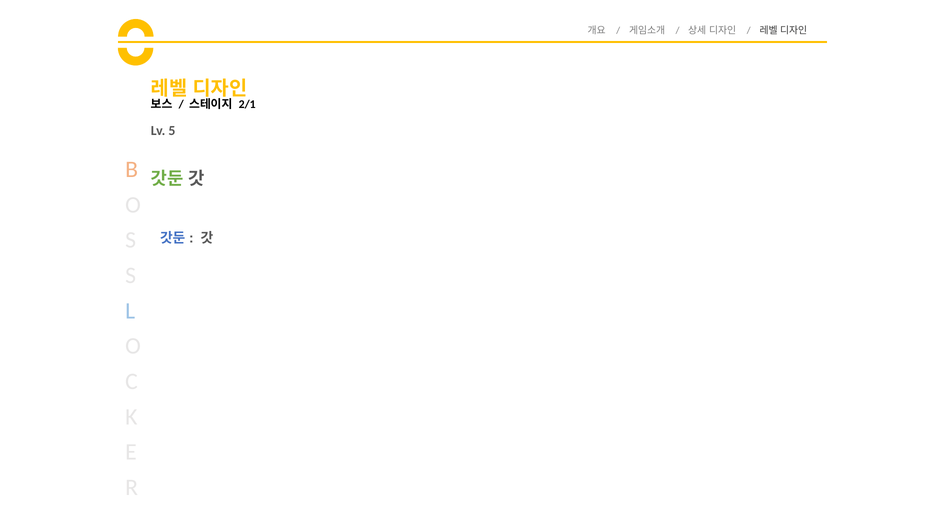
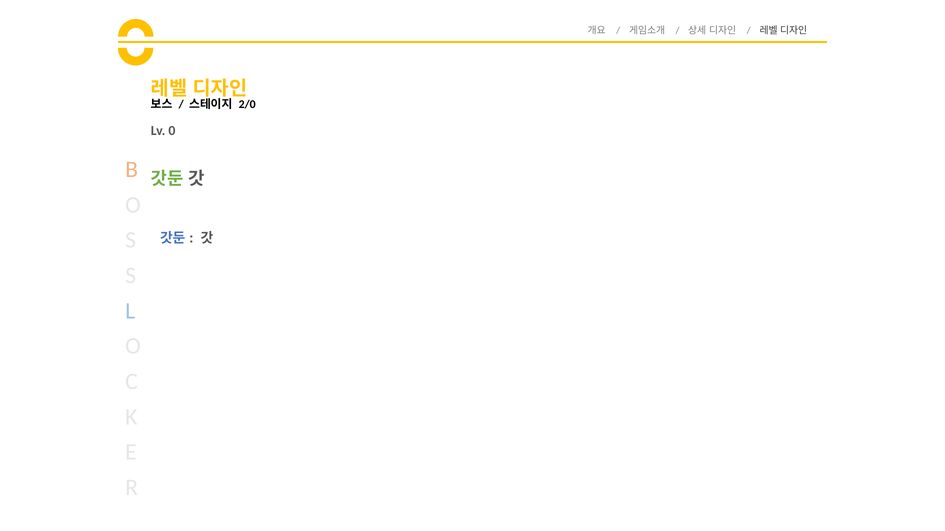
2/1: 2/1 -> 2/0 (247, 105)
5: 5 -> 0 (172, 131)
